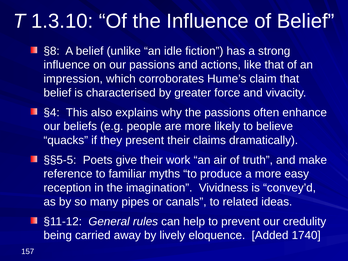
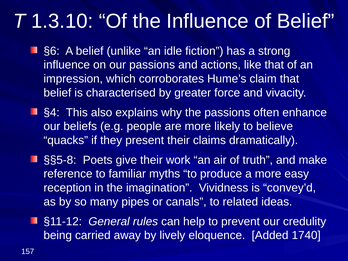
§8: §8 -> §6 (52, 51)
§§5-5: §§5-5 -> §§5-8 (60, 160)
